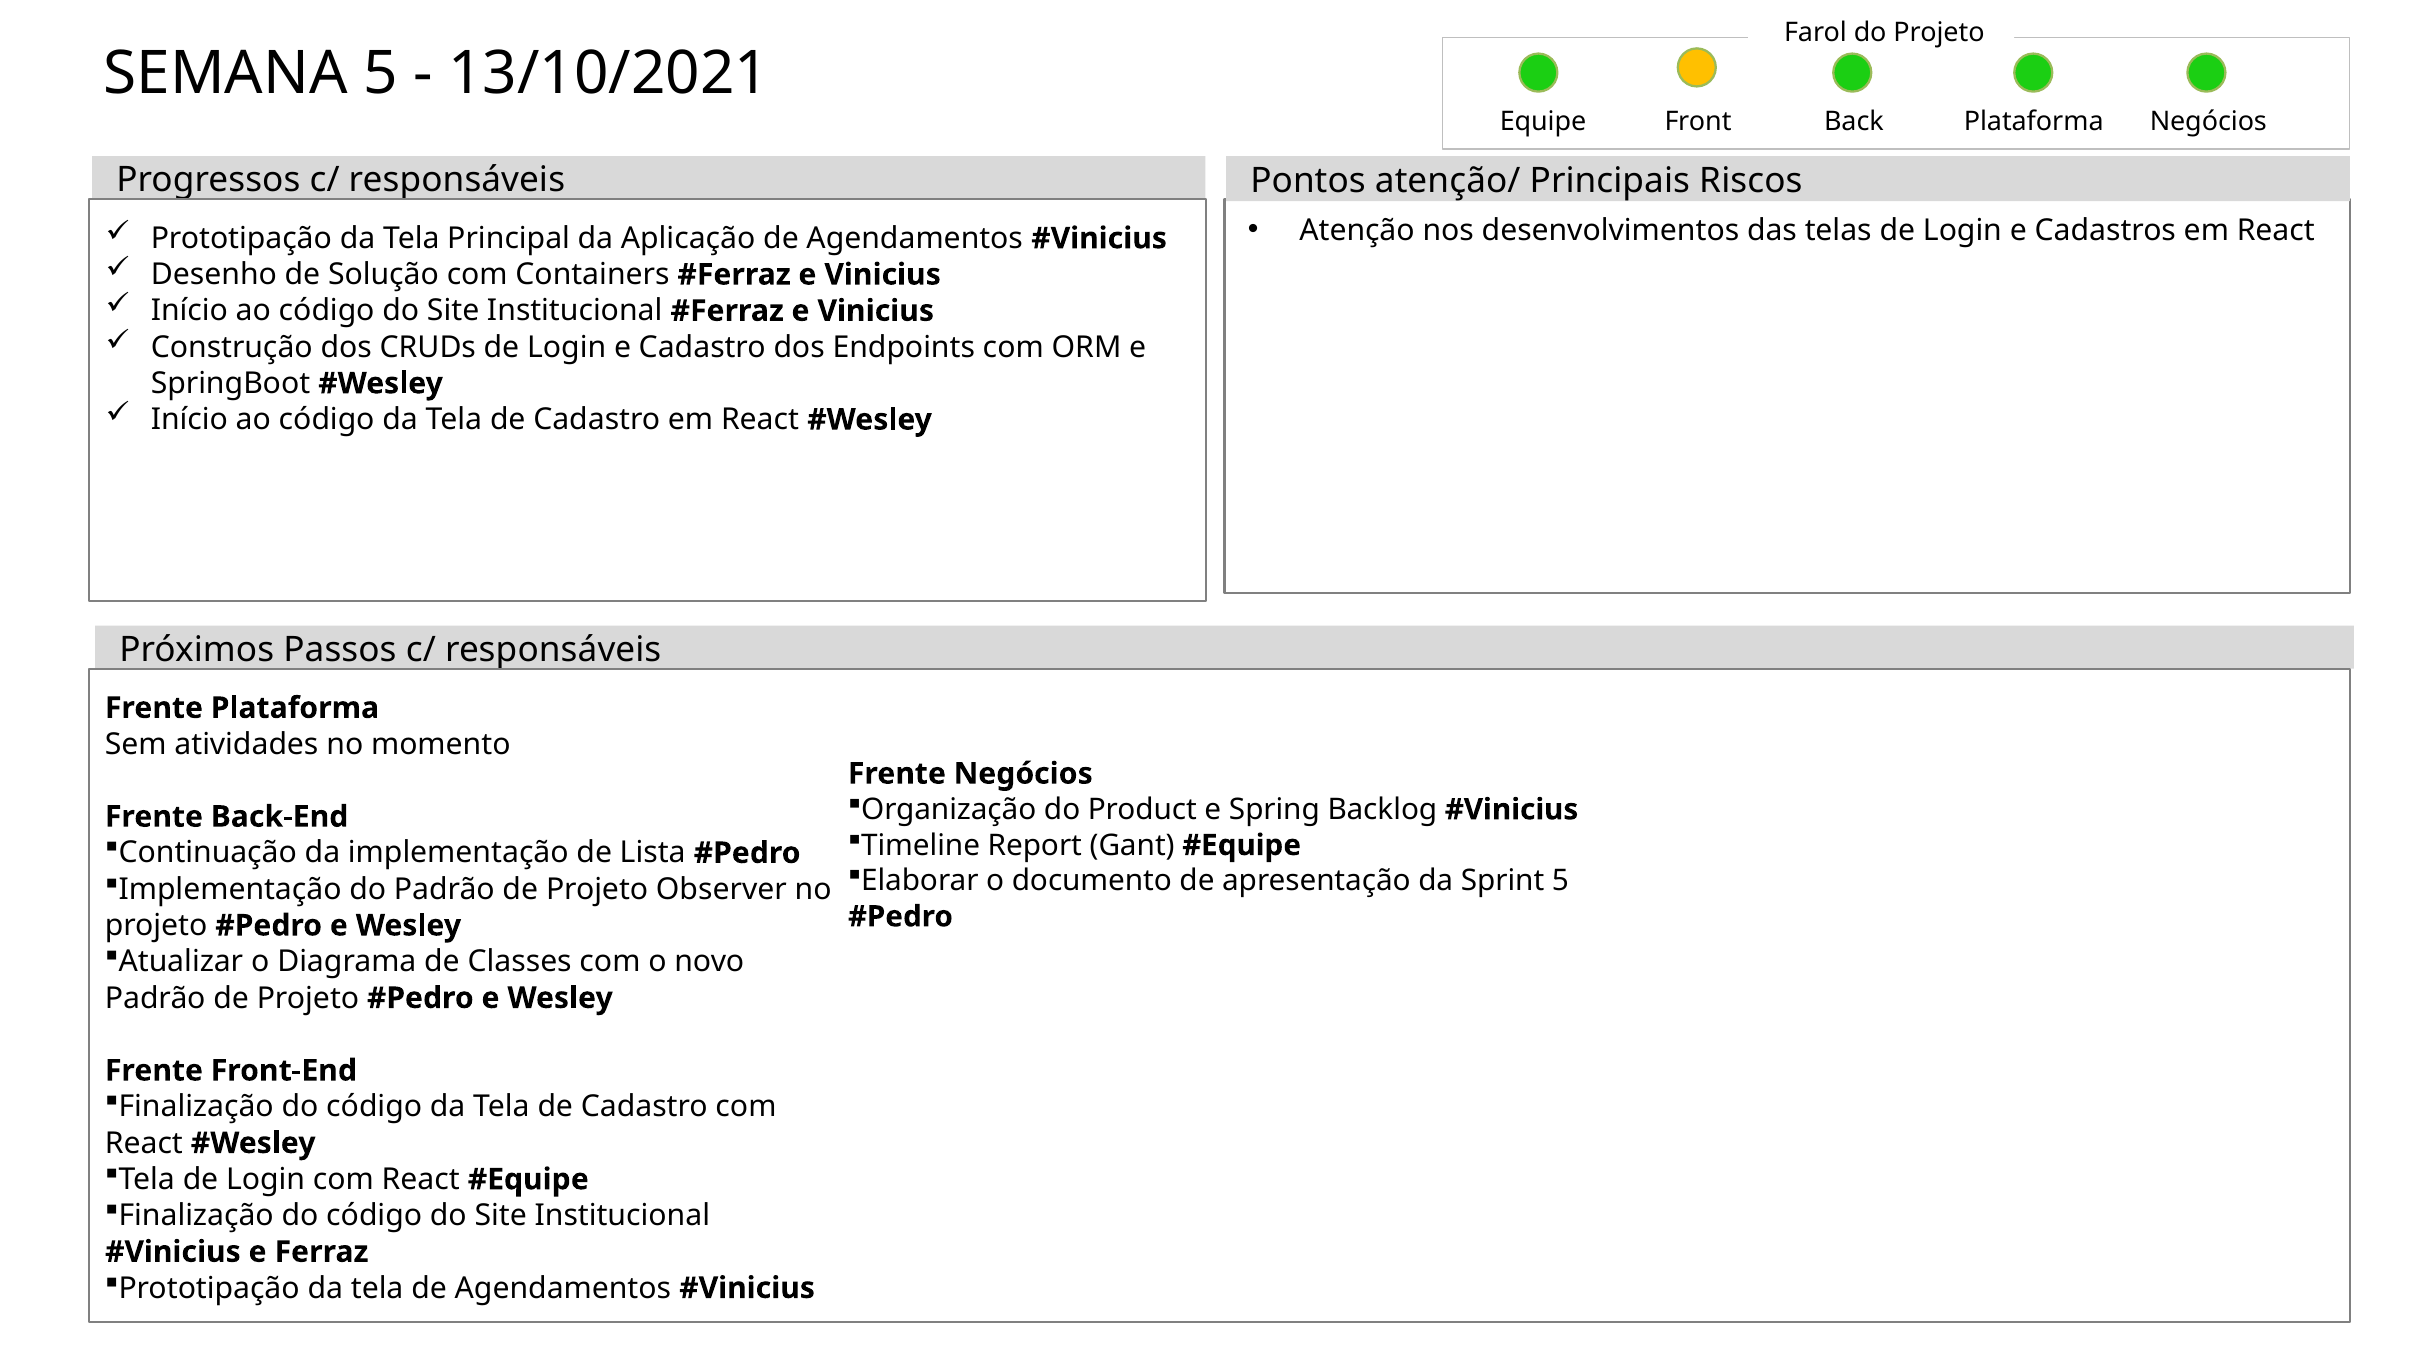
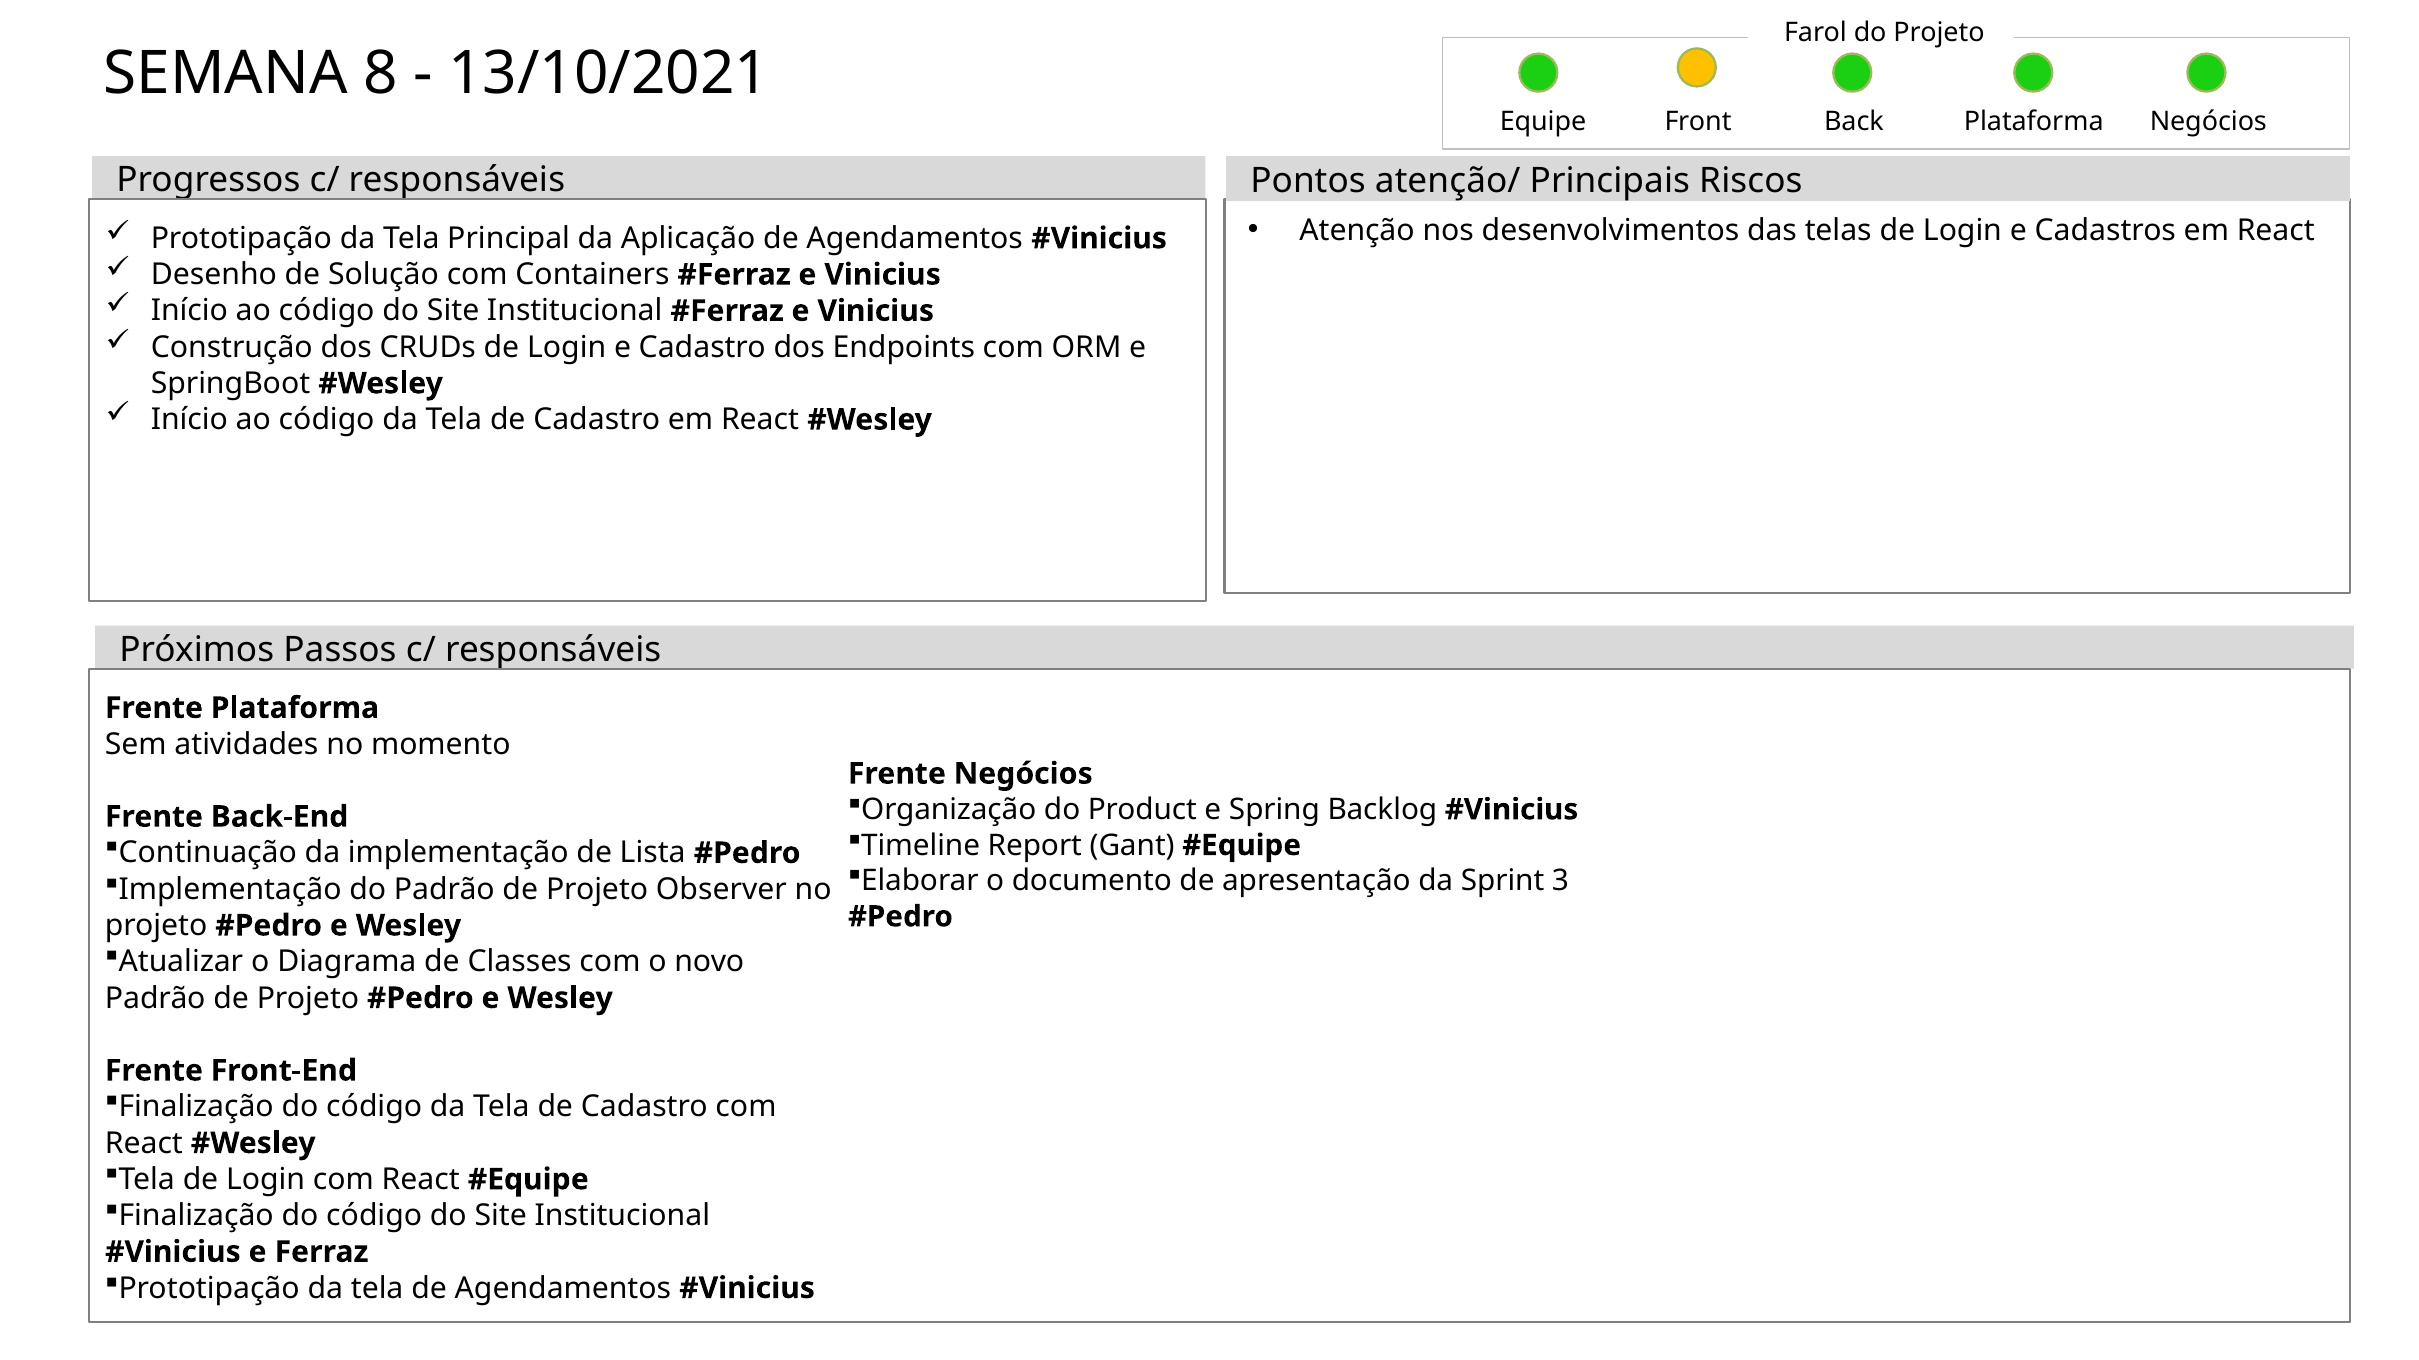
SEMANA 5: 5 -> 8 (380, 74)
Sprint 5: 5 -> 3 (1560, 881)
